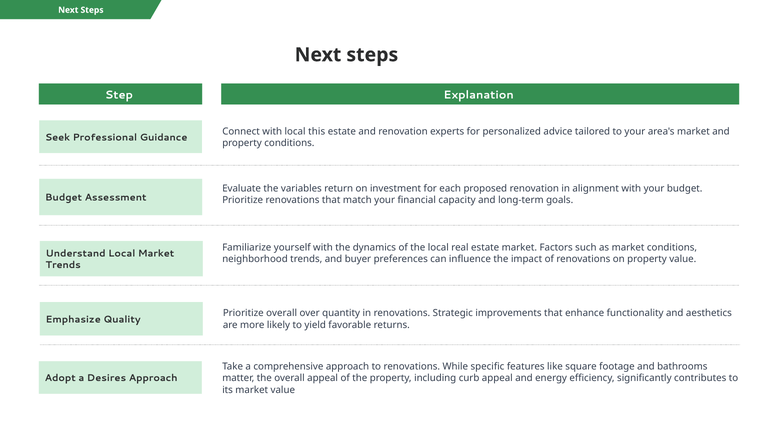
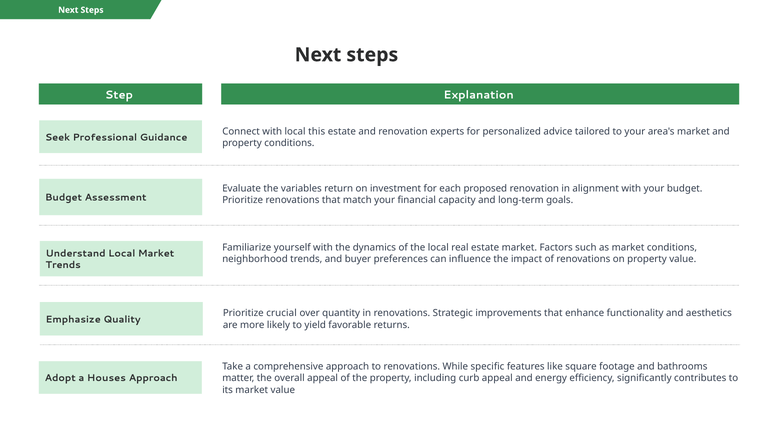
Prioritize overall: overall -> crucial (282, 313)
Desires: Desires -> Houses (106, 378)
